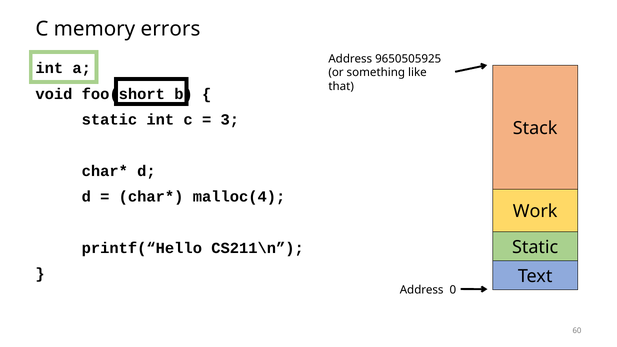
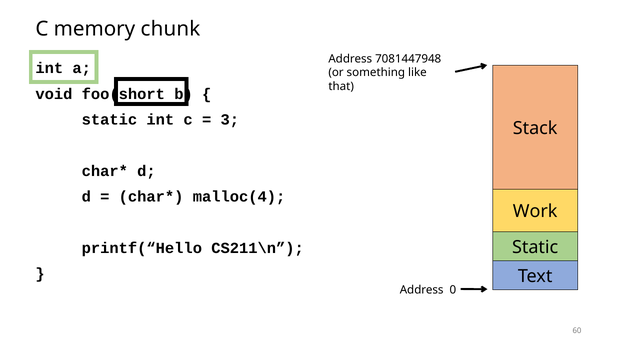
errors: errors -> chunk (170, 29)
9650505925: 9650505925 -> 7081447948 (408, 59)
